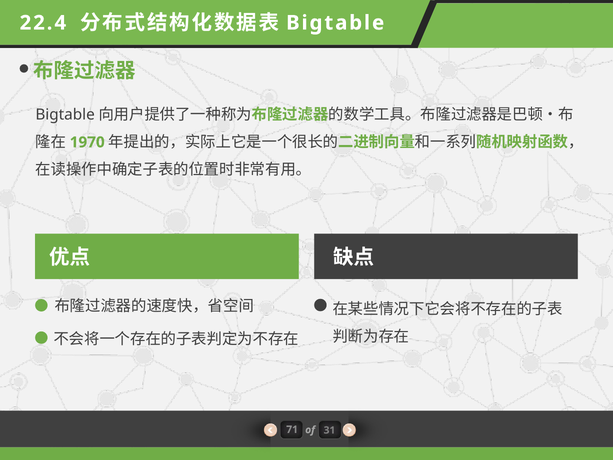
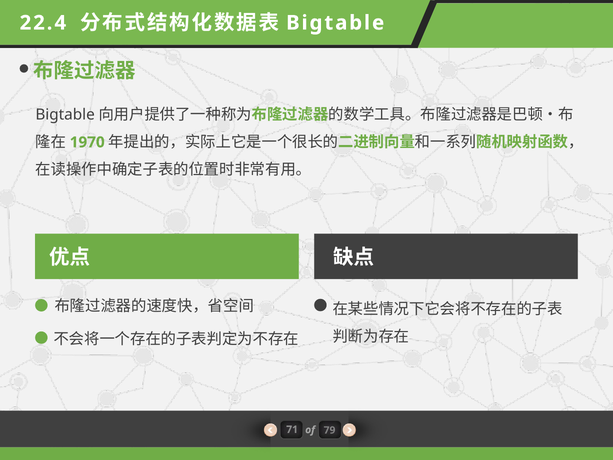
31: 31 -> 79 (330, 430)
